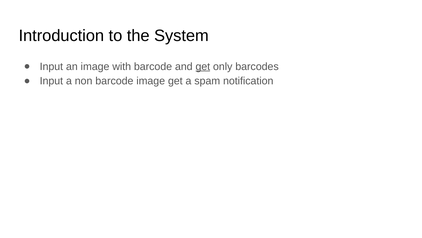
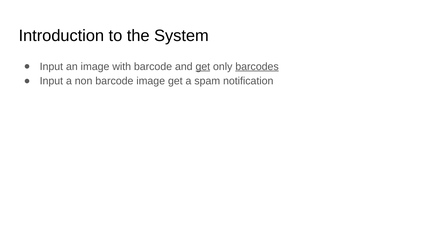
barcodes underline: none -> present (257, 66)
